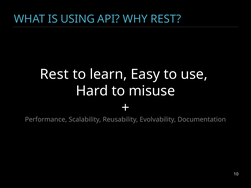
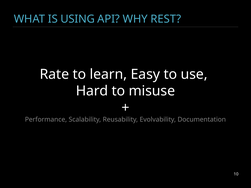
Rest: Rest -> Rate (54, 74)
